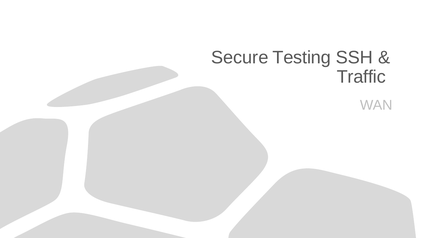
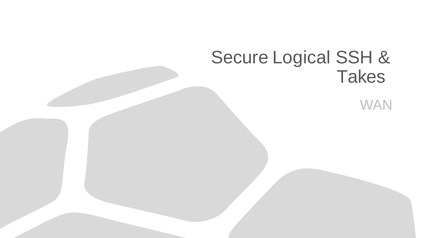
Testing: Testing -> Logical (302, 58)
Traffic: Traffic -> Takes (361, 77)
